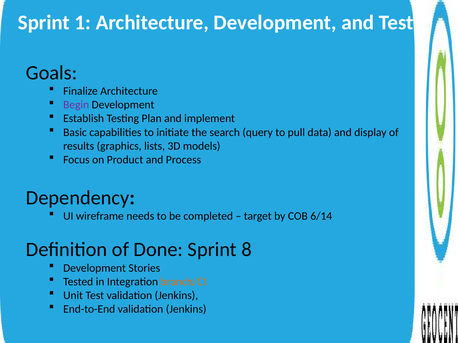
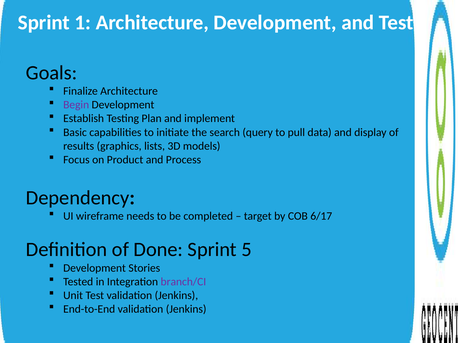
6/14: 6/14 -> 6/17 (321, 216)
8: 8 -> 5 (247, 250)
branch/CI colour: orange -> purple (183, 282)
